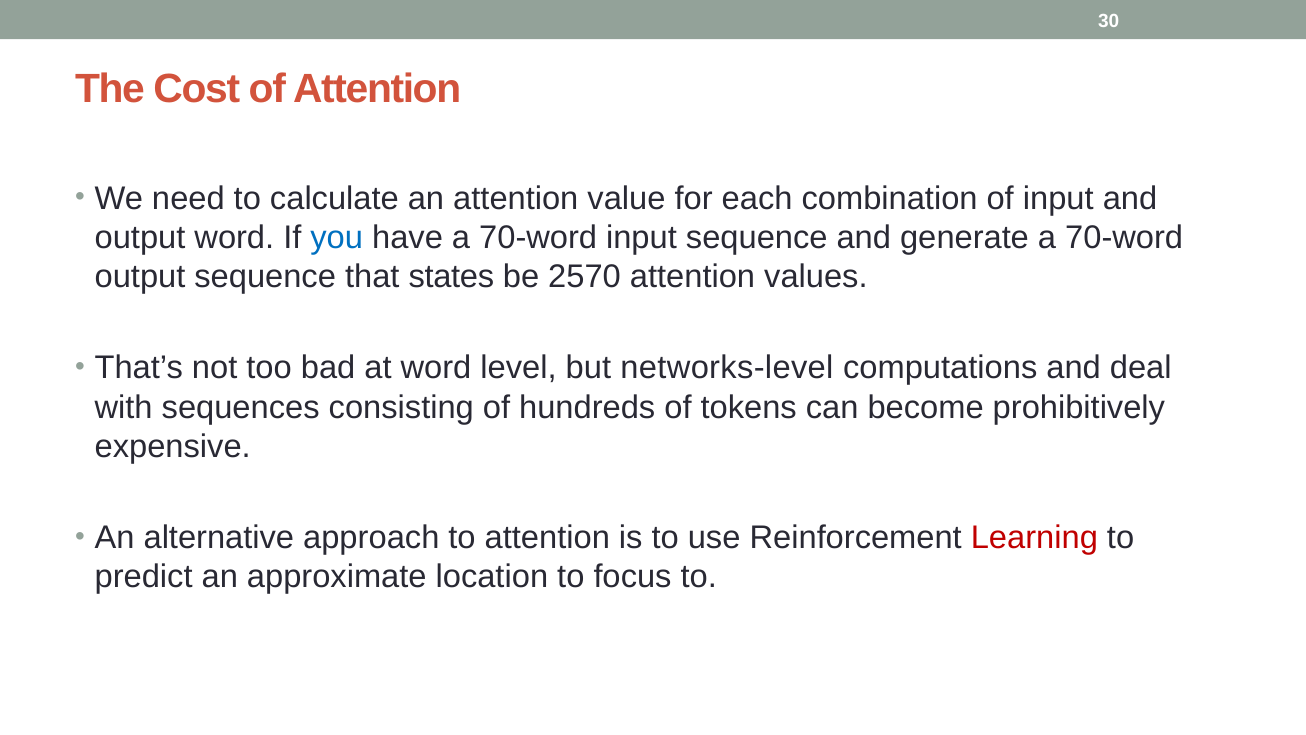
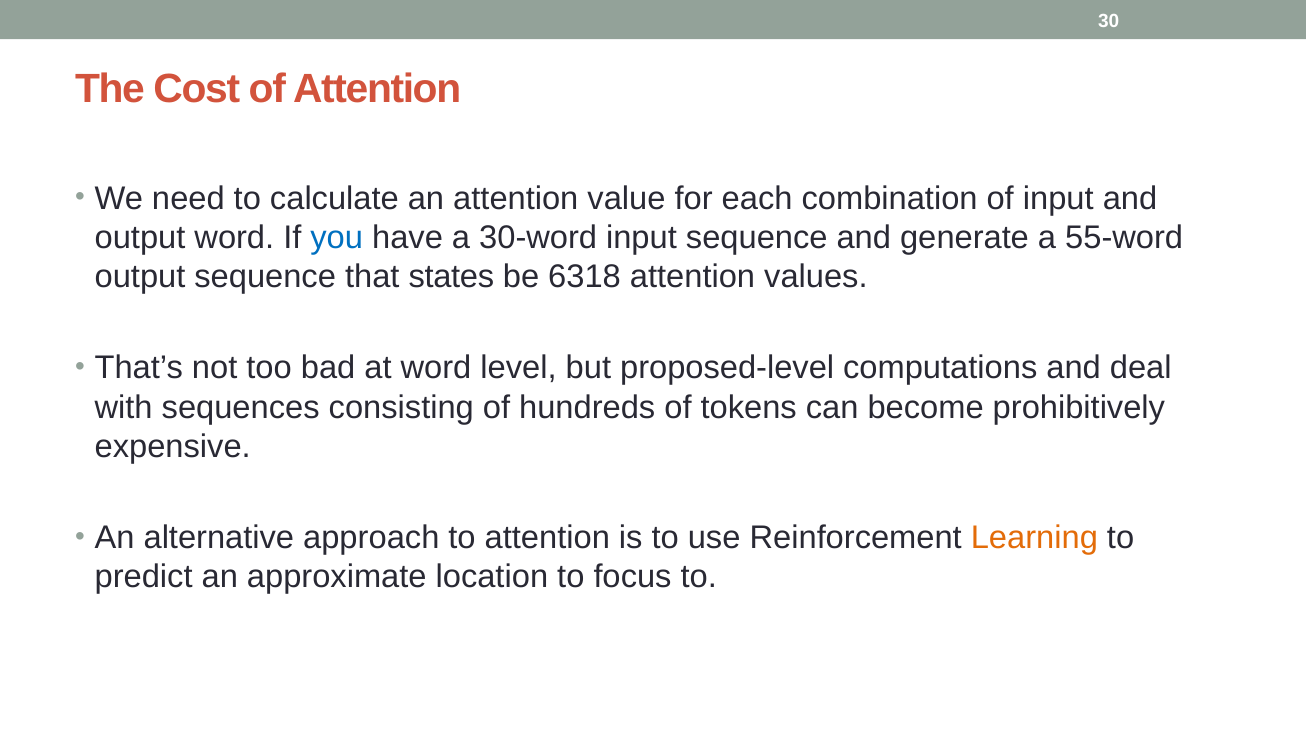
have a 70-word: 70-word -> 30-word (538, 237)
generate a 70-word: 70-word -> 55-word (1124, 237)
2570: 2570 -> 6318 (585, 277)
networks-level: networks-level -> proposed-level (727, 368)
Learning colour: red -> orange (1034, 538)
